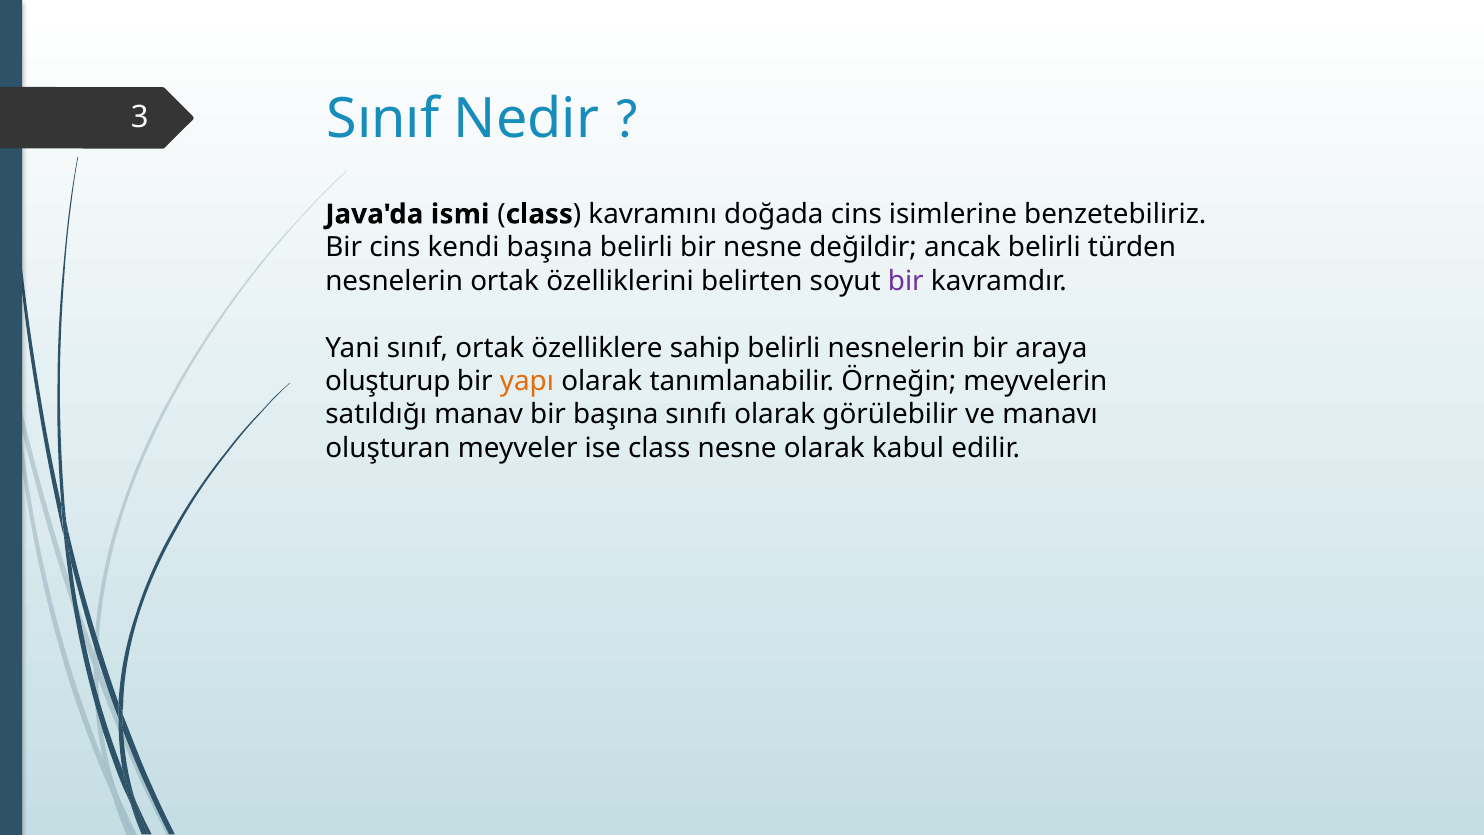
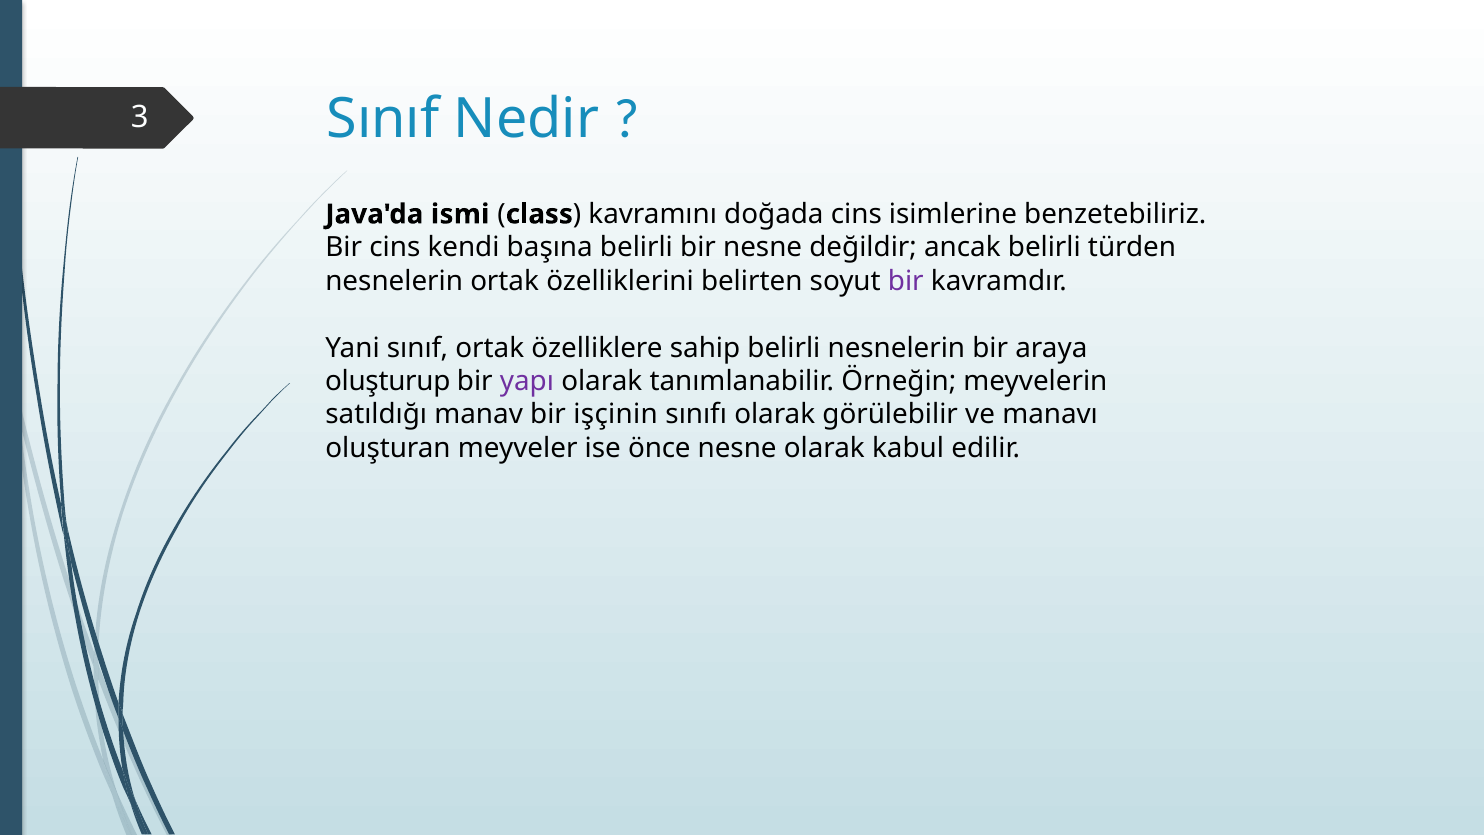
yapı colour: orange -> purple (527, 381)
bir başına: başına -> işçinin (616, 415)
ise class: class -> önce (659, 448)
